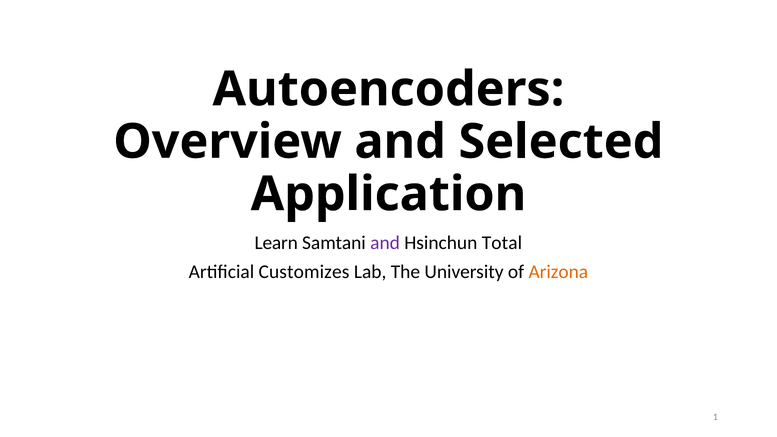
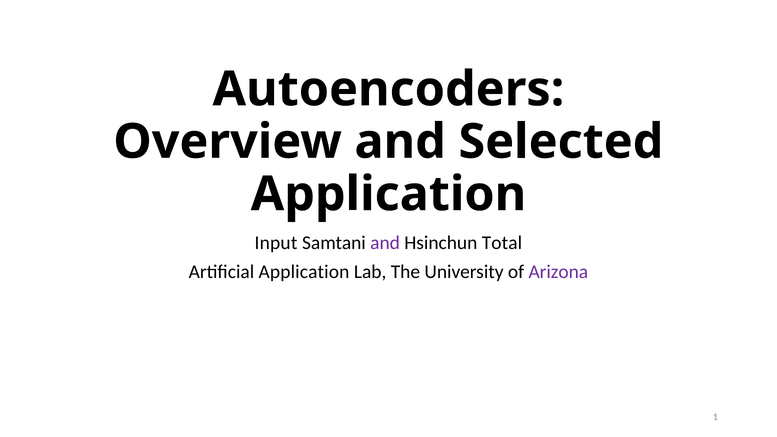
Learn: Learn -> Input (276, 243)
Artificial Customizes: Customizes -> Application (304, 272)
Arizona colour: orange -> purple (558, 272)
